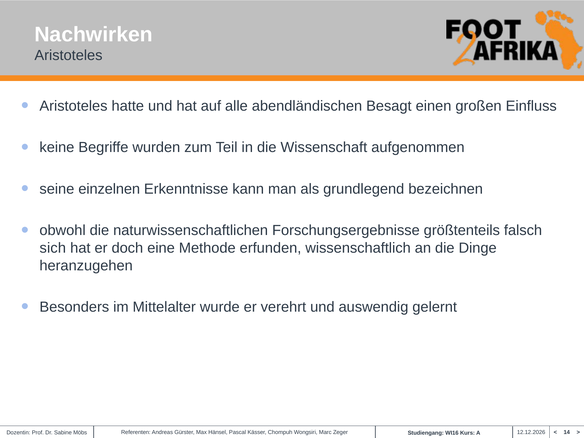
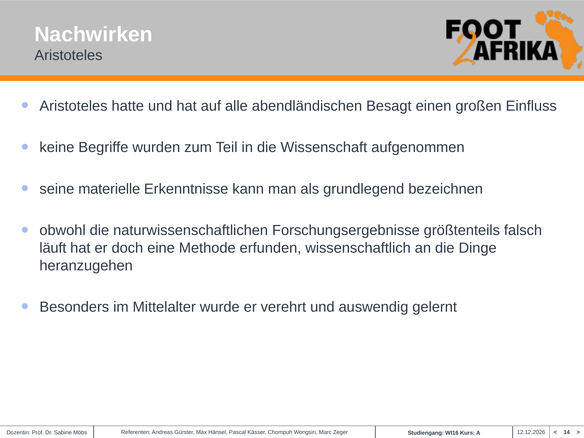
einzelnen: einzelnen -> materielle (109, 189)
sich: sich -> läuft (53, 248)
